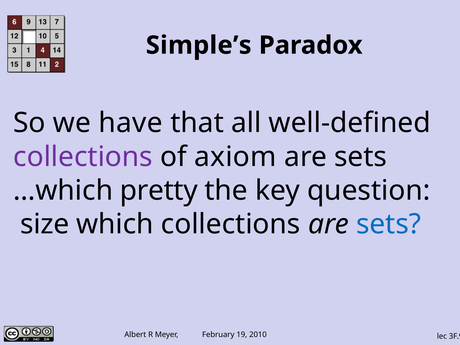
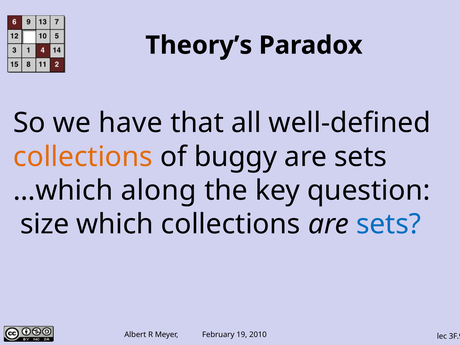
Simple’s: Simple’s -> Theory’s (199, 45)
collections colour: purple -> orange (83, 157)
axiom: axiom -> buggy (236, 157)
pretty: pretty -> along (159, 190)
